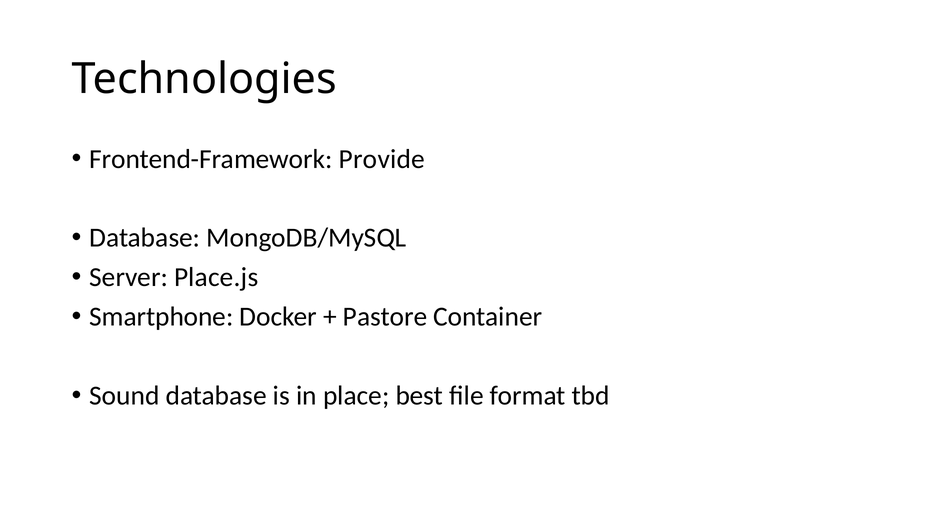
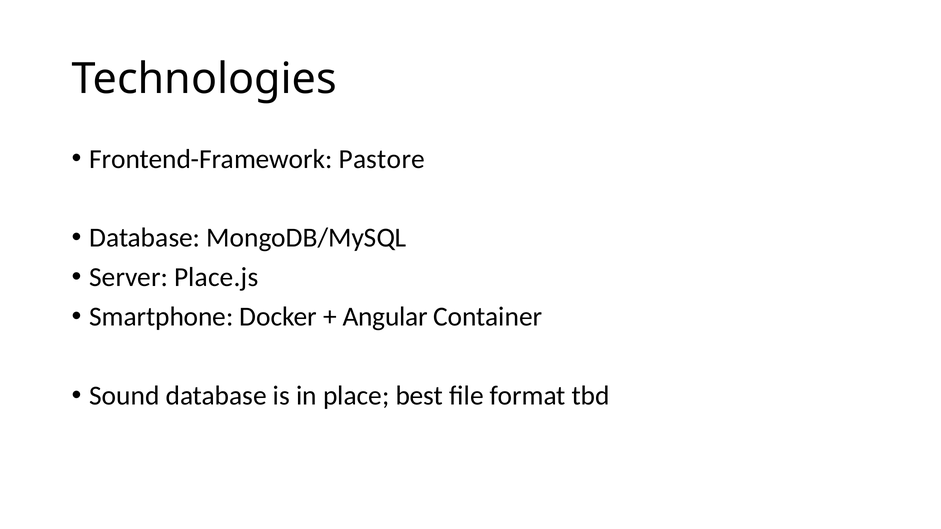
Provide: Provide -> Pastore (382, 159)
Pastore: Pastore -> Angular (385, 317)
